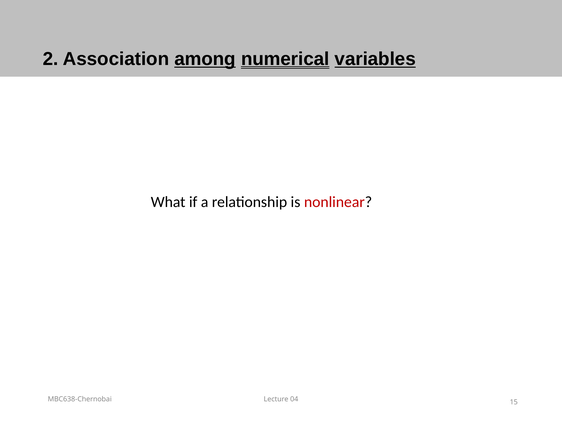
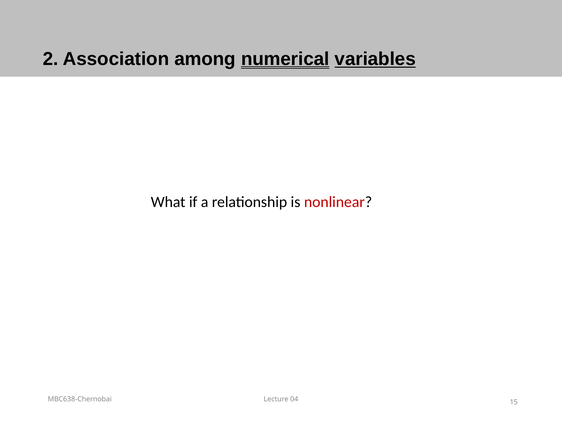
among underline: present -> none (205, 59)
